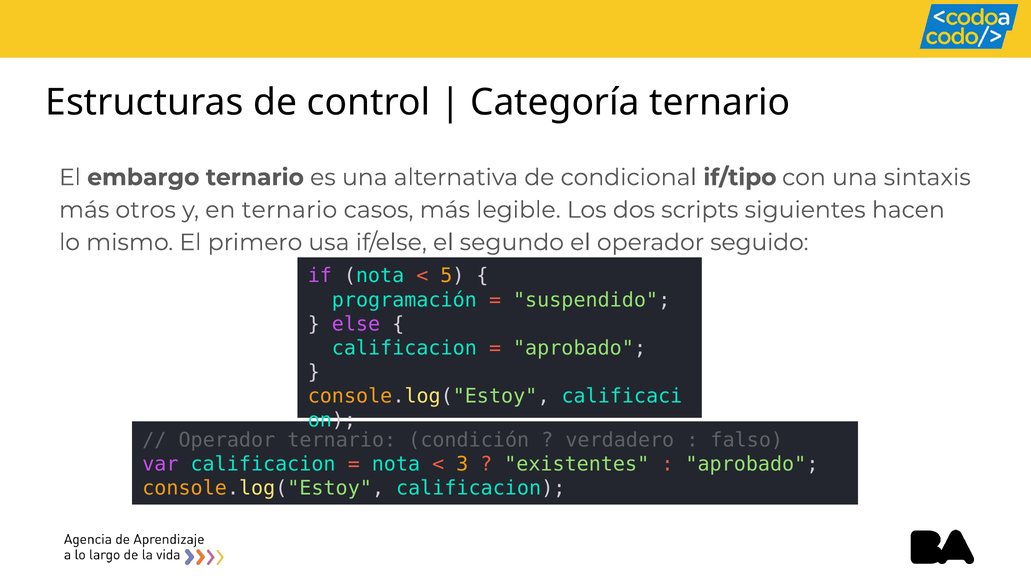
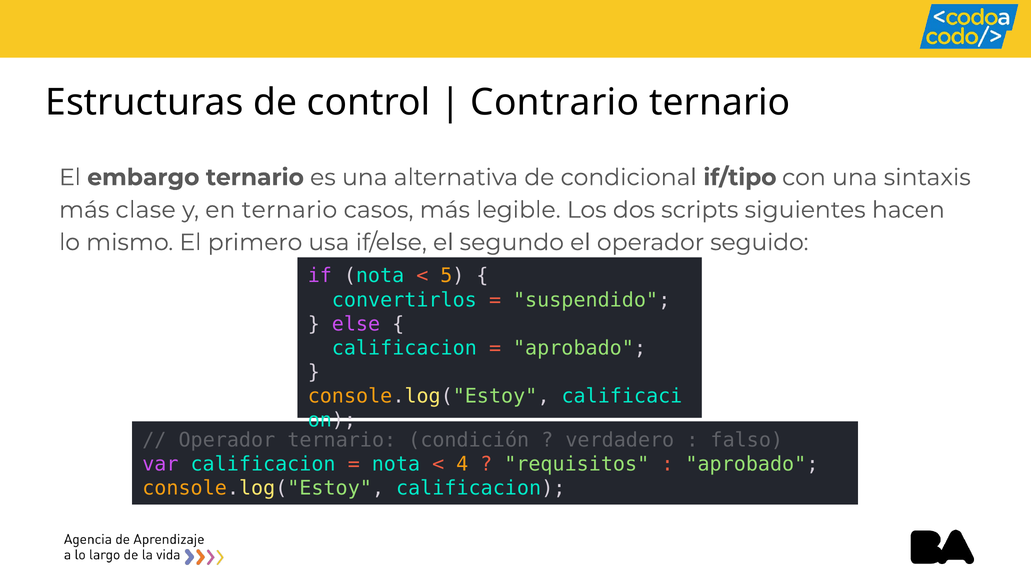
Categoría: Categoría -> Contrario (555, 103)
otros: otros -> clase (146, 210)
programación: programación -> convertirlos (404, 300)
3: 3 -> 4 (462, 464)
existentes: existentes -> requisitos (577, 464)
